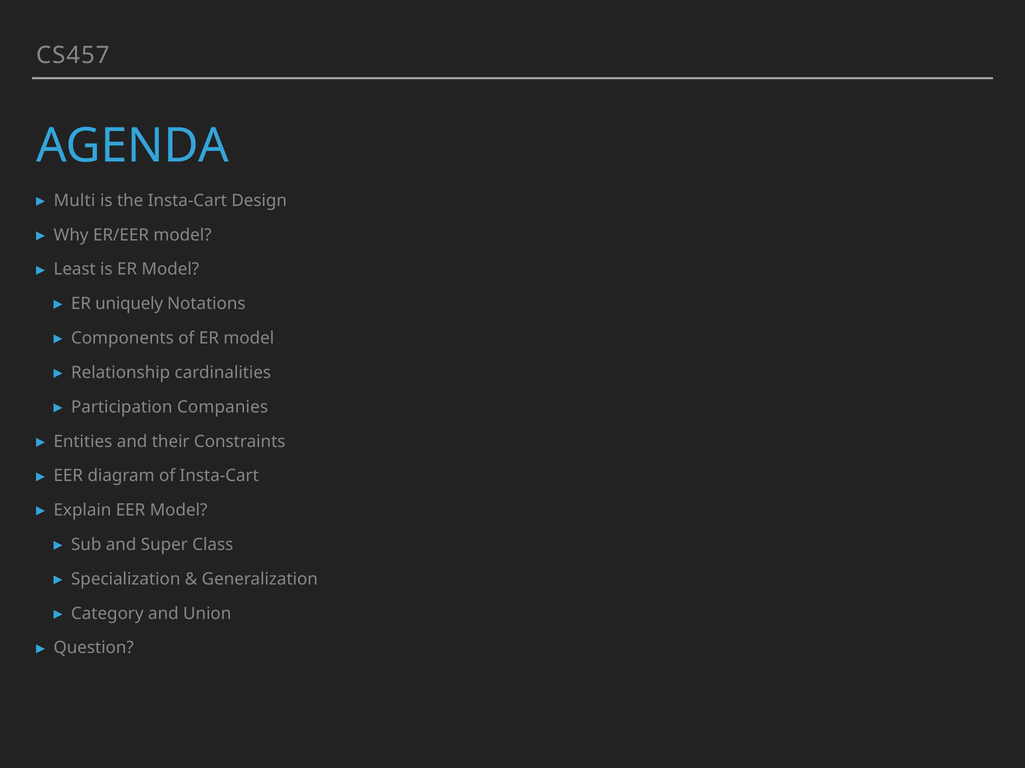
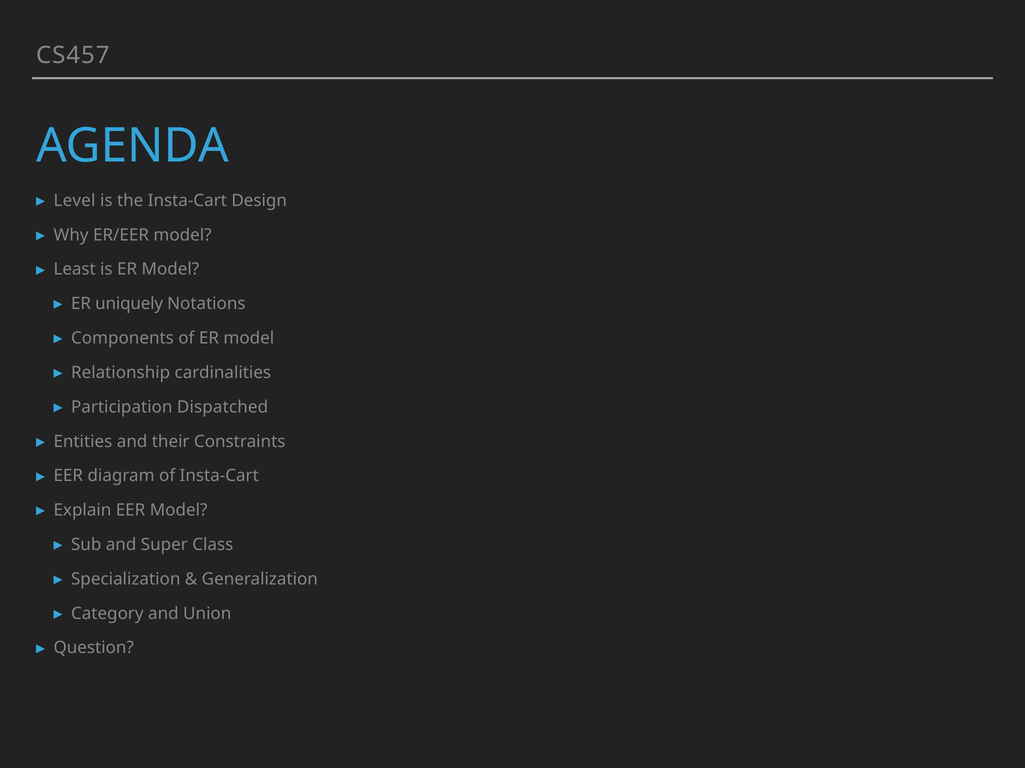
Multi: Multi -> Level (74, 201)
Companies: Companies -> Dispatched (223, 407)
